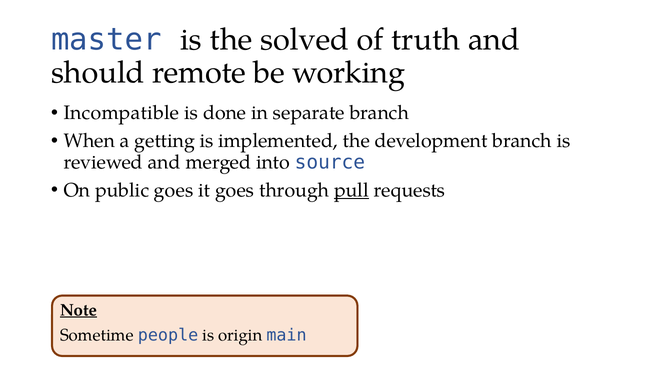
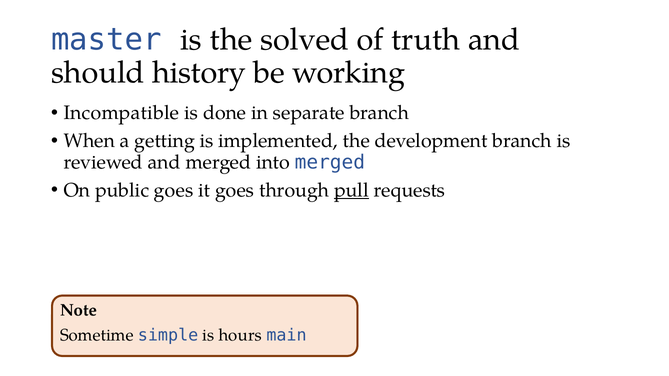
remote: remote -> history (199, 73)
into source: source -> merged (330, 162)
Note underline: present -> none (78, 310)
people: people -> simple (168, 335)
origin: origin -> hours (240, 335)
